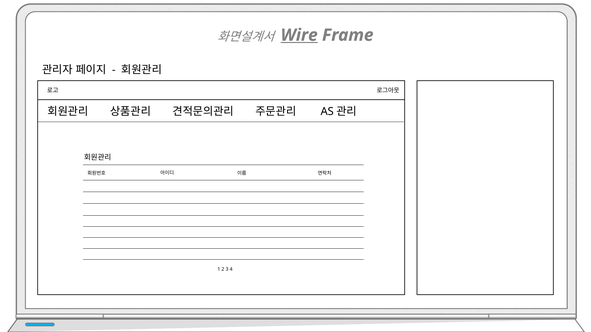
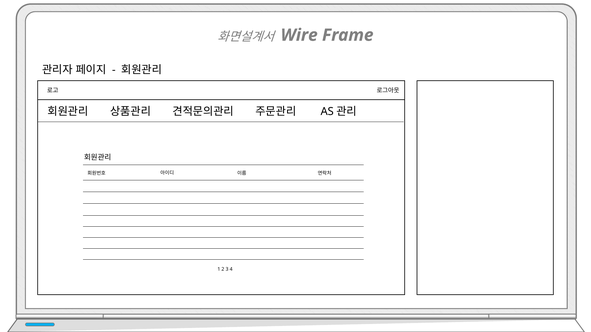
Wire underline: present -> none (299, 35)
